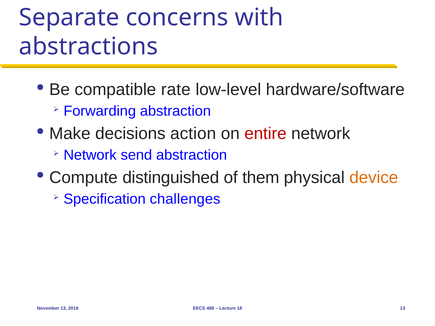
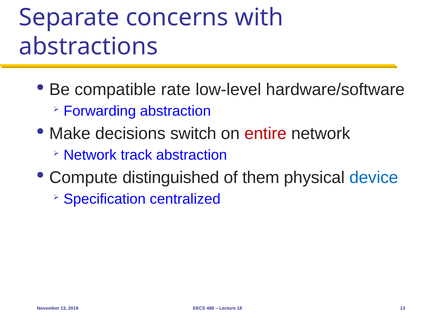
action: action -> switch (193, 134)
send: send -> track (136, 155)
device colour: orange -> blue (374, 178)
challenges: challenges -> centralized (185, 199)
